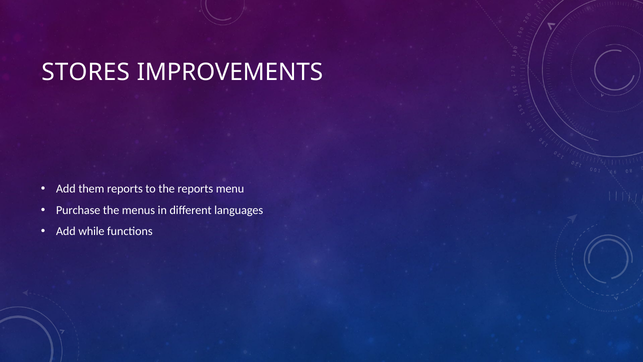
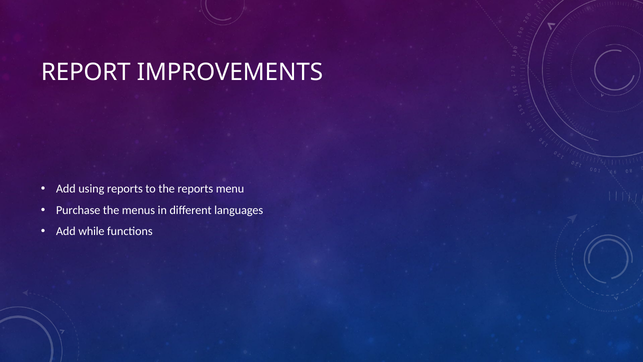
STORES: STORES -> REPORT (86, 72)
them: them -> using (91, 189)
